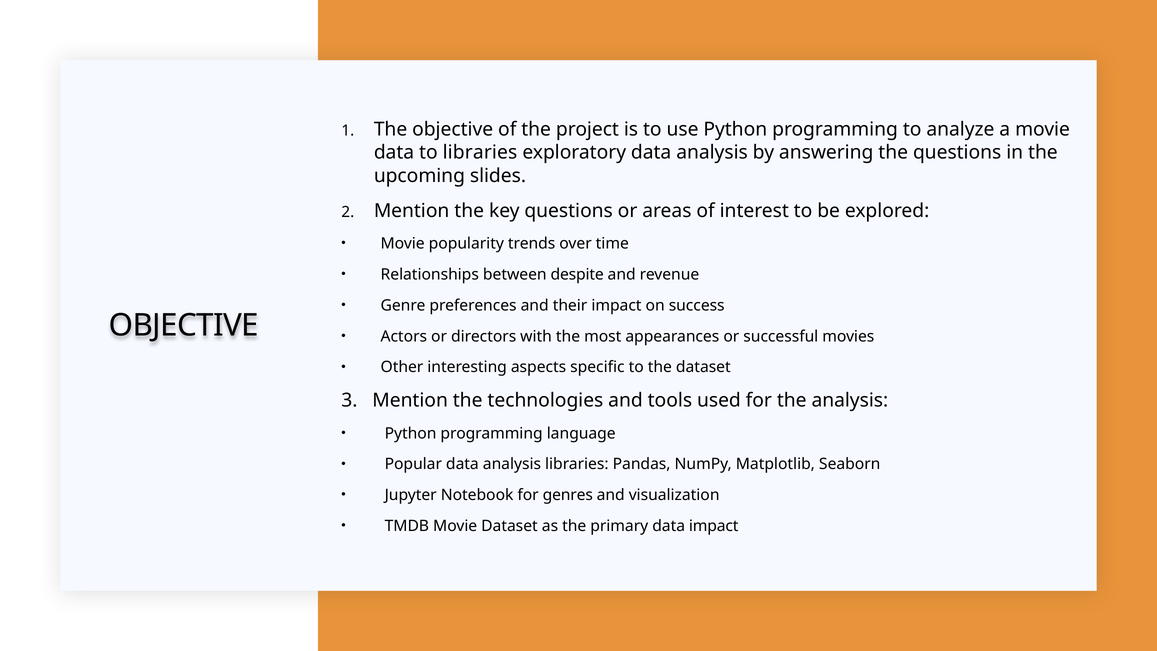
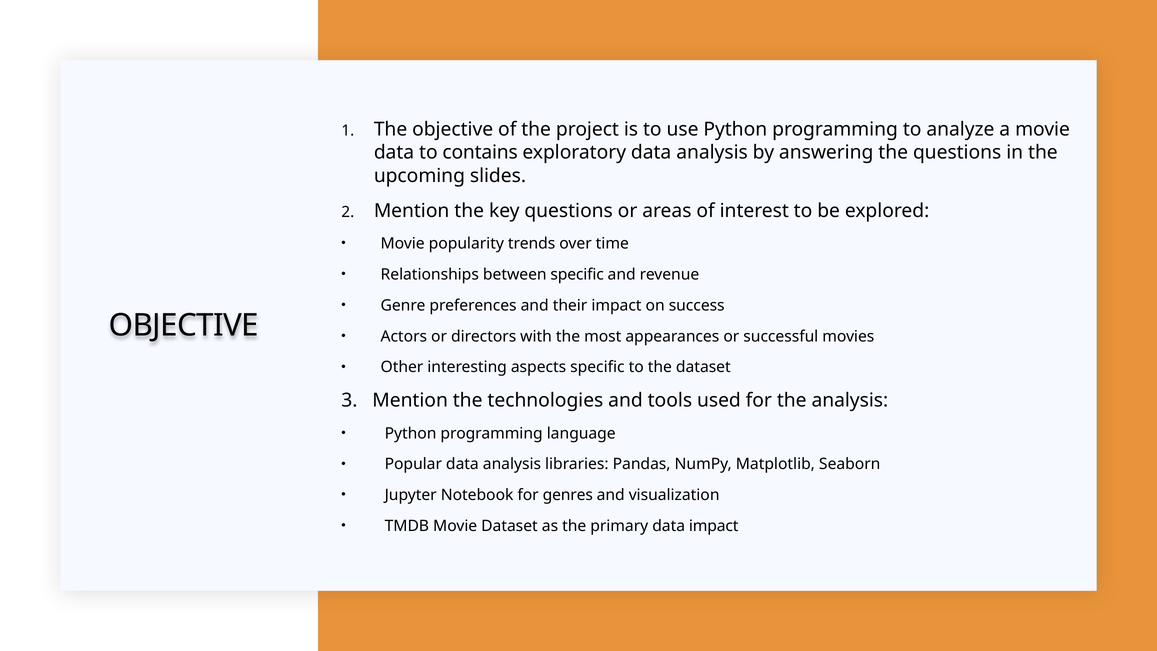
to libraries: libraries -> contains (480, 153)
between despite: despite -> specific (577, 275)
